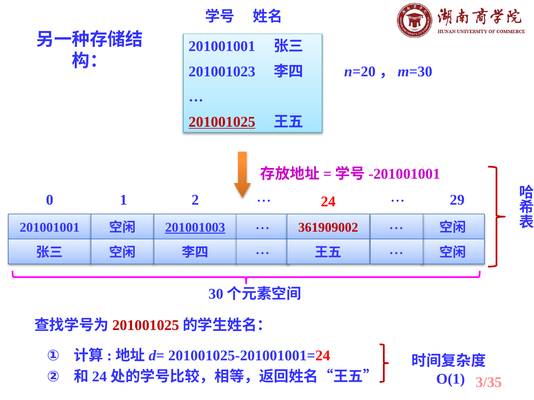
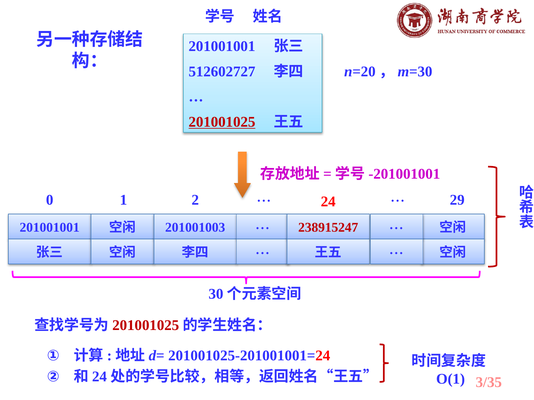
201001023: 201001023 -> 512602727 (222, 72)
201001003 underline: present -> none (195, 228)
361909002: 361909002 -> 238915247 (328, 228)
